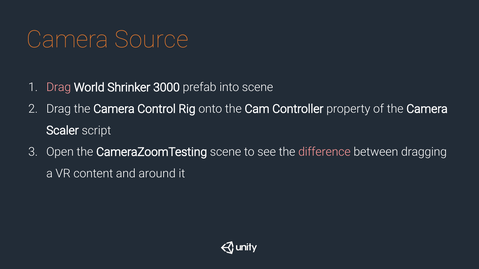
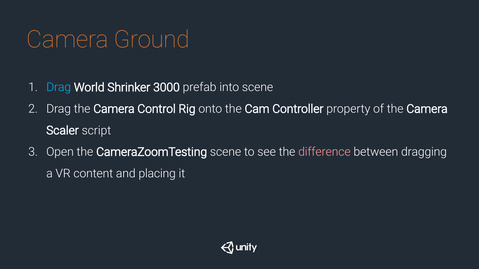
Source: Source -> Ground (152, 40)
Drag colour: pink -> light blue (59, 88)
around: around -> placing (157, 174)
